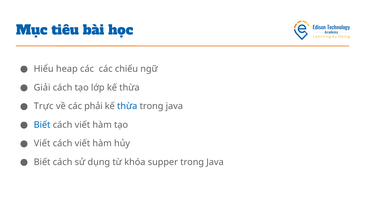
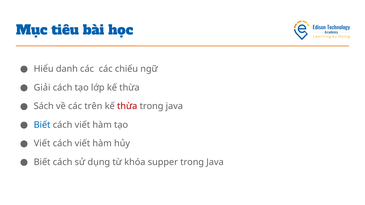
heap: heap -> danh (67, 69)
Trực: Trực -> Sách (44, 106)
phải: phải -> trên (93, 106)
thừa colour: blue -> red (127, 106)
